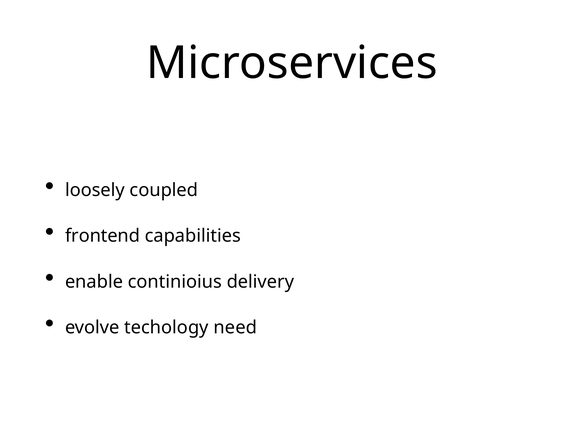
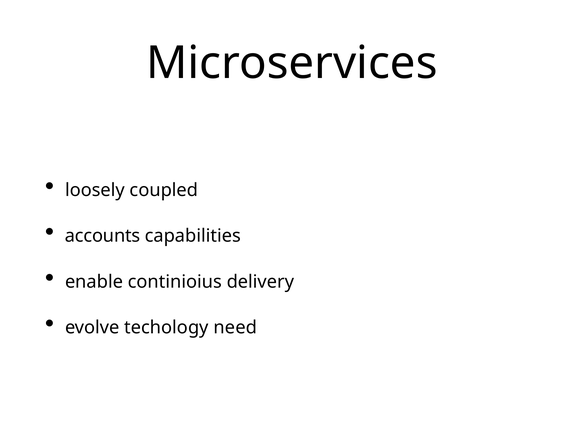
frontend: frontend -> accounts (103, 236)
